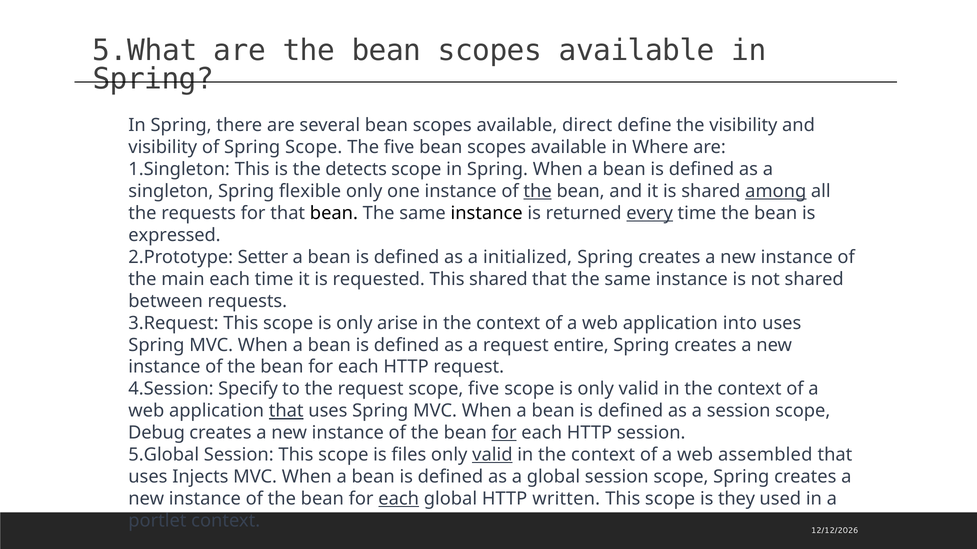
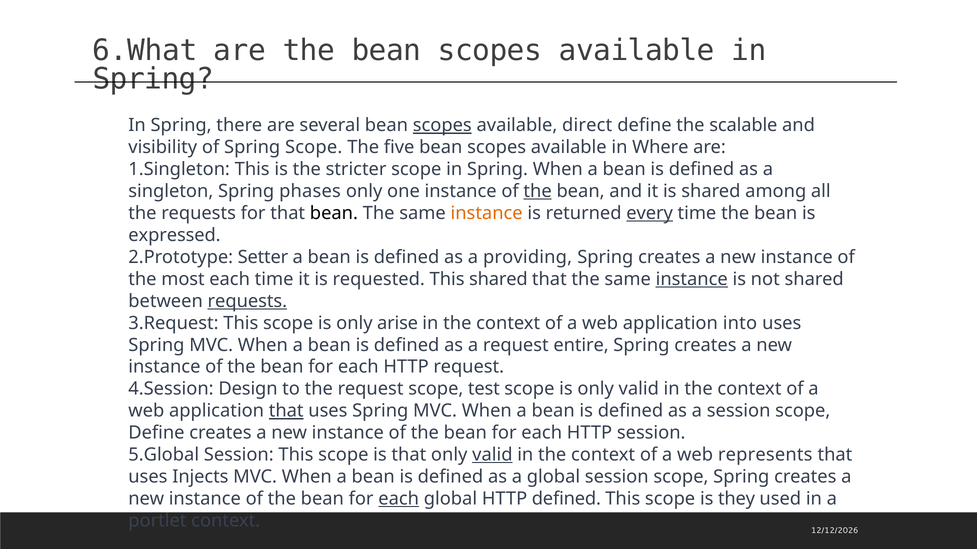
5.What: 5.What -> 6.What (145, 50)
scopes underline: none -> present (442, 126)
the visibility: visibility -> scalable (743, 126)
detects: detects -> stricter (356, 169)
flexible: flexible -> phases (310, 191)
among underline: present -> none (776, 191)
instance colour: black -> orange (487, 213)
initialized: initialized -> providing (528, 257)
main: main -> most (183, 279)
instance underline: none -> present (692, 279)
requests underline: none -> present (247, 301)
Specify: Specify -> Design (248, 389)
scope five: five -> test (484, 389)
Debug: Debug -> Define (156, 433)
for underline: present -> none (504, 433)
is files: files -> that (409, 455)
assembled: assembled -> represents (765, 455)
HTTP written: written -> defined (566, 499)
